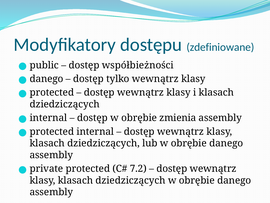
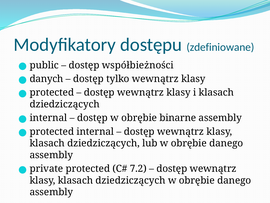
danego: danego -> danych (46, 79)
zmienia: zmienia -> binarne (178, 118)
